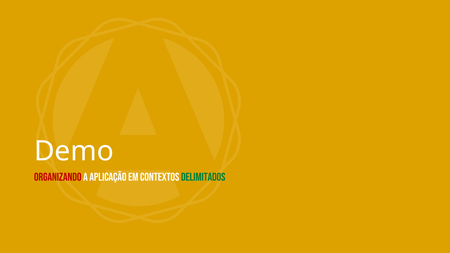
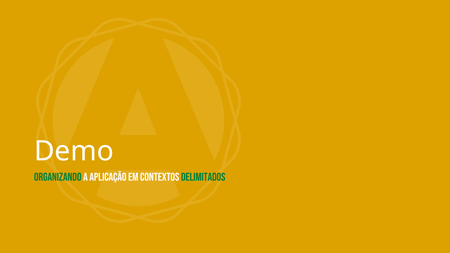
Organizando colour: red -> green (58, 177)
